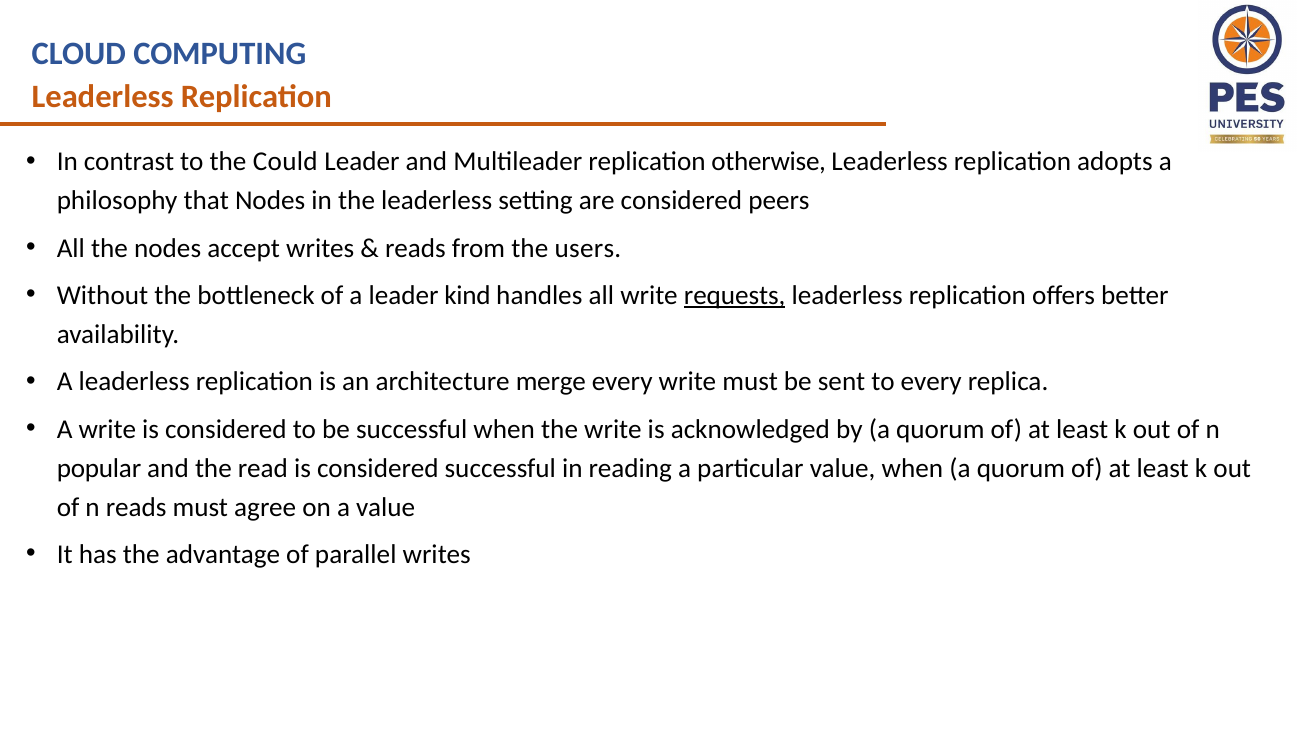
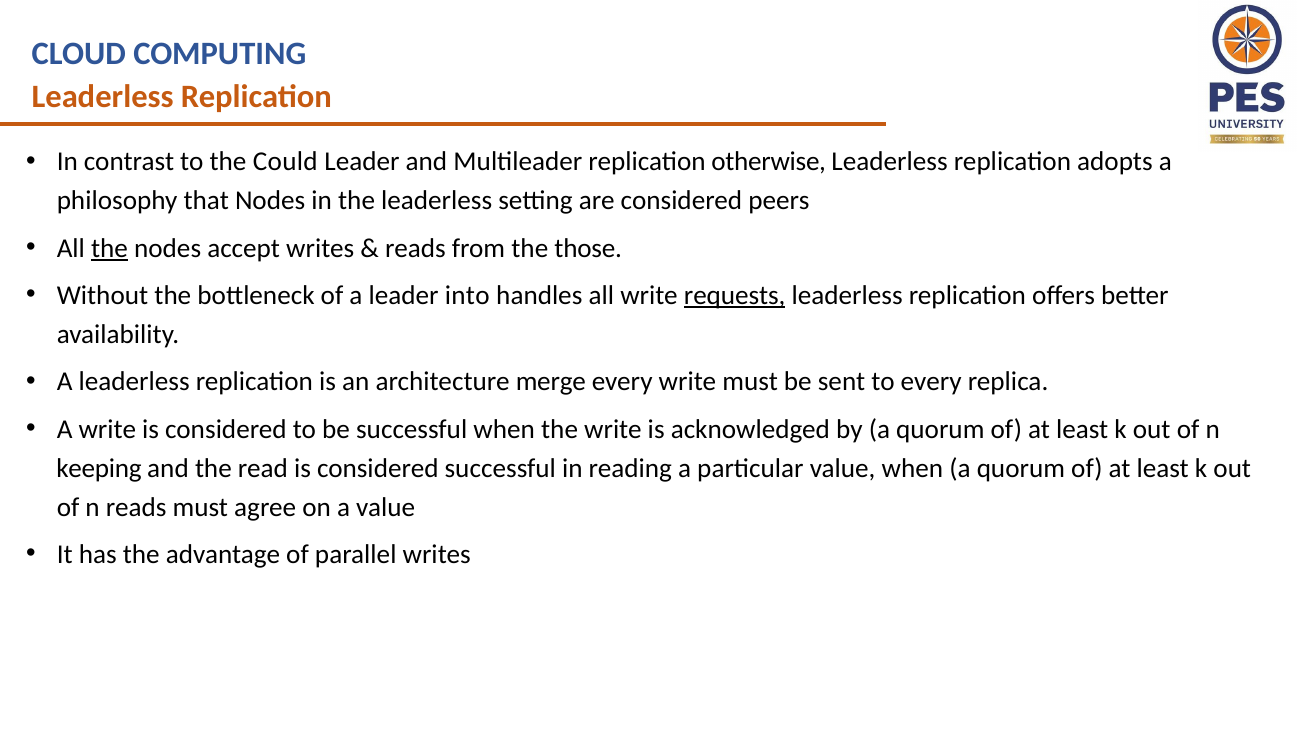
the underline: none -> present (110, 248)
users: users -> those (588, 248)
kind: kind -> into (467, 295)
popular: popular -> keeping (99, 468)
